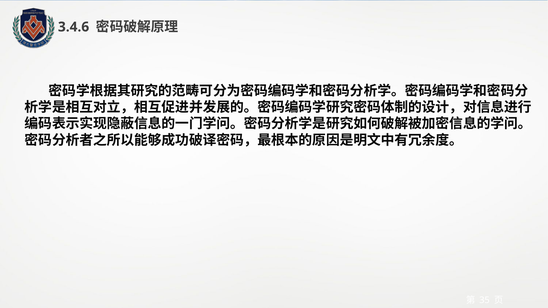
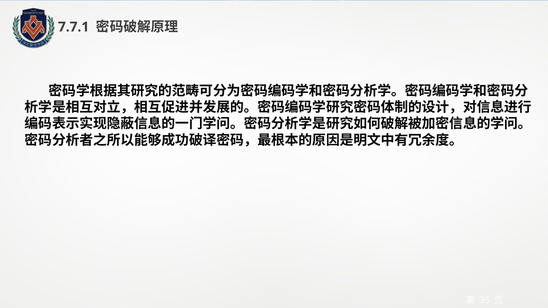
3.4.6: 3.4.6 -> 7.7.1 (74, 27)
